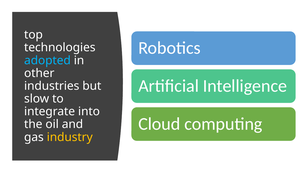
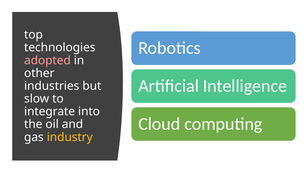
adopted colour: light blue -> pink (47, 60)
